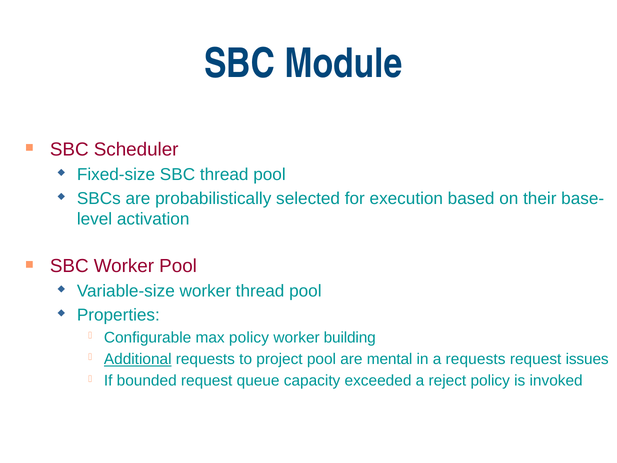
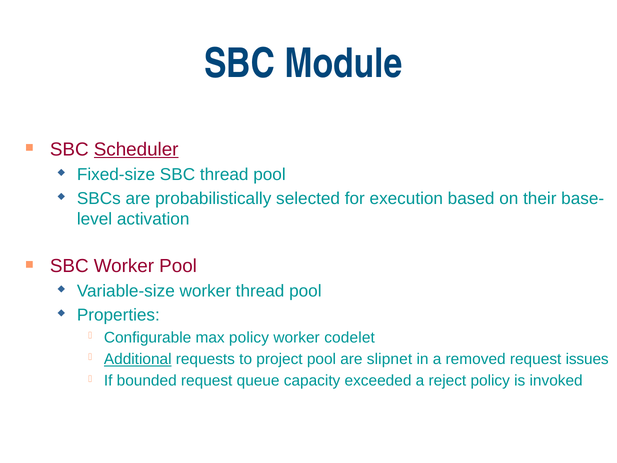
Scheduler underline: none -> present (136, 149)
building: building -> codelet (350, 337)
mental: mental -> slipnet (389, 359)
a requests: requests -> removed (476, 359)
